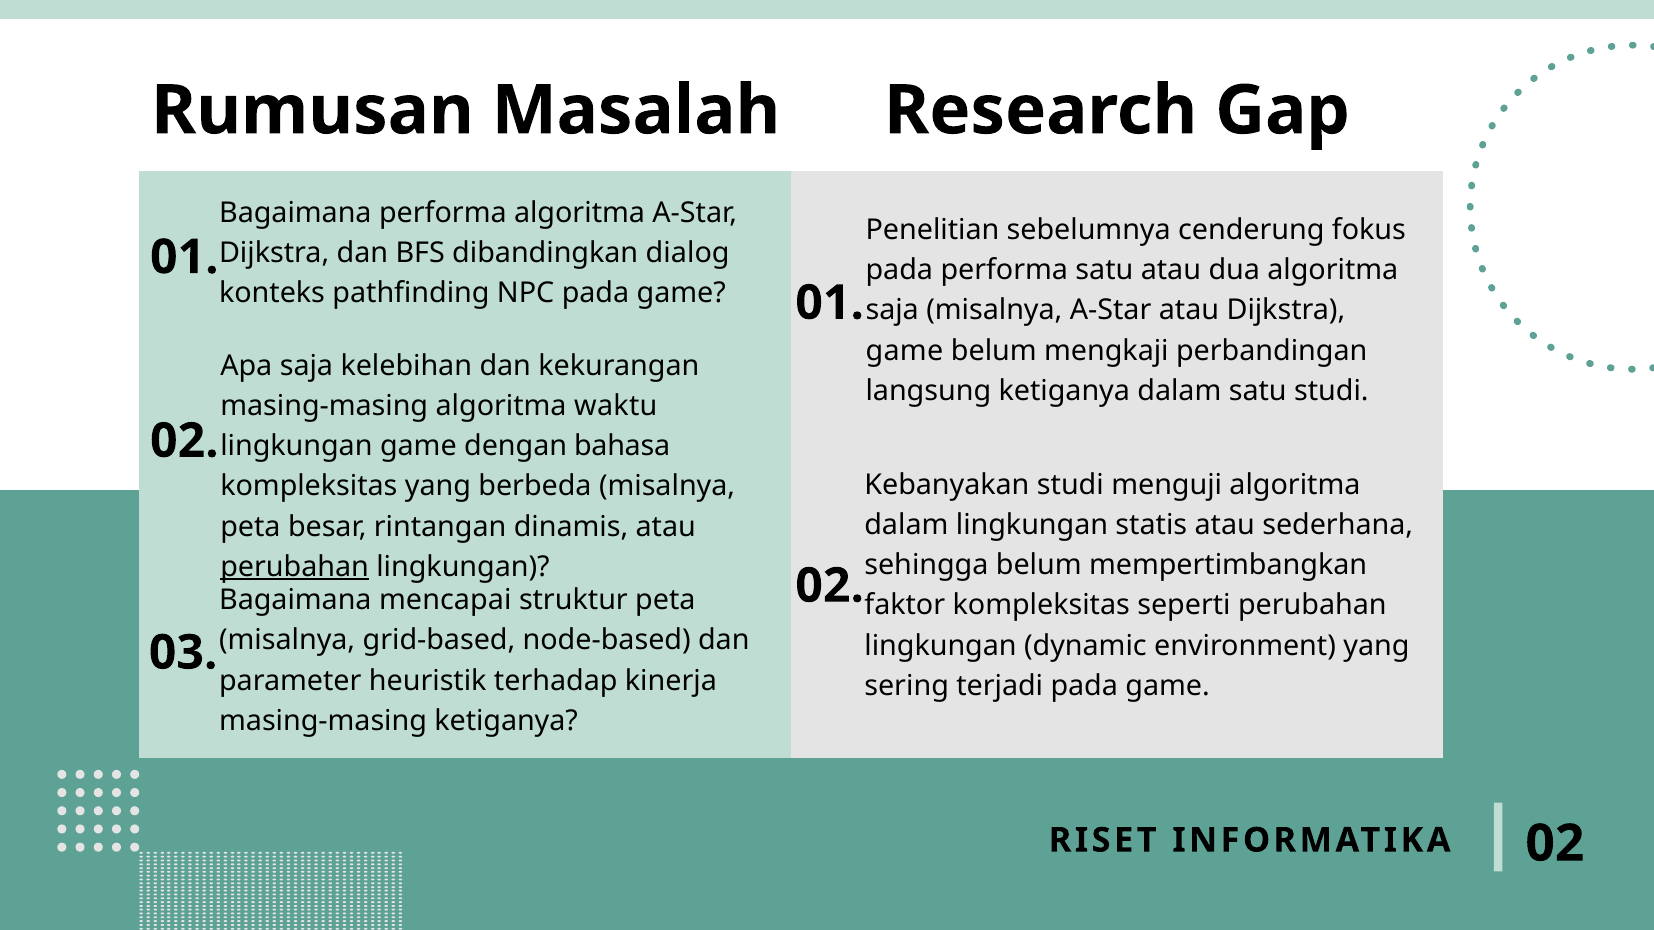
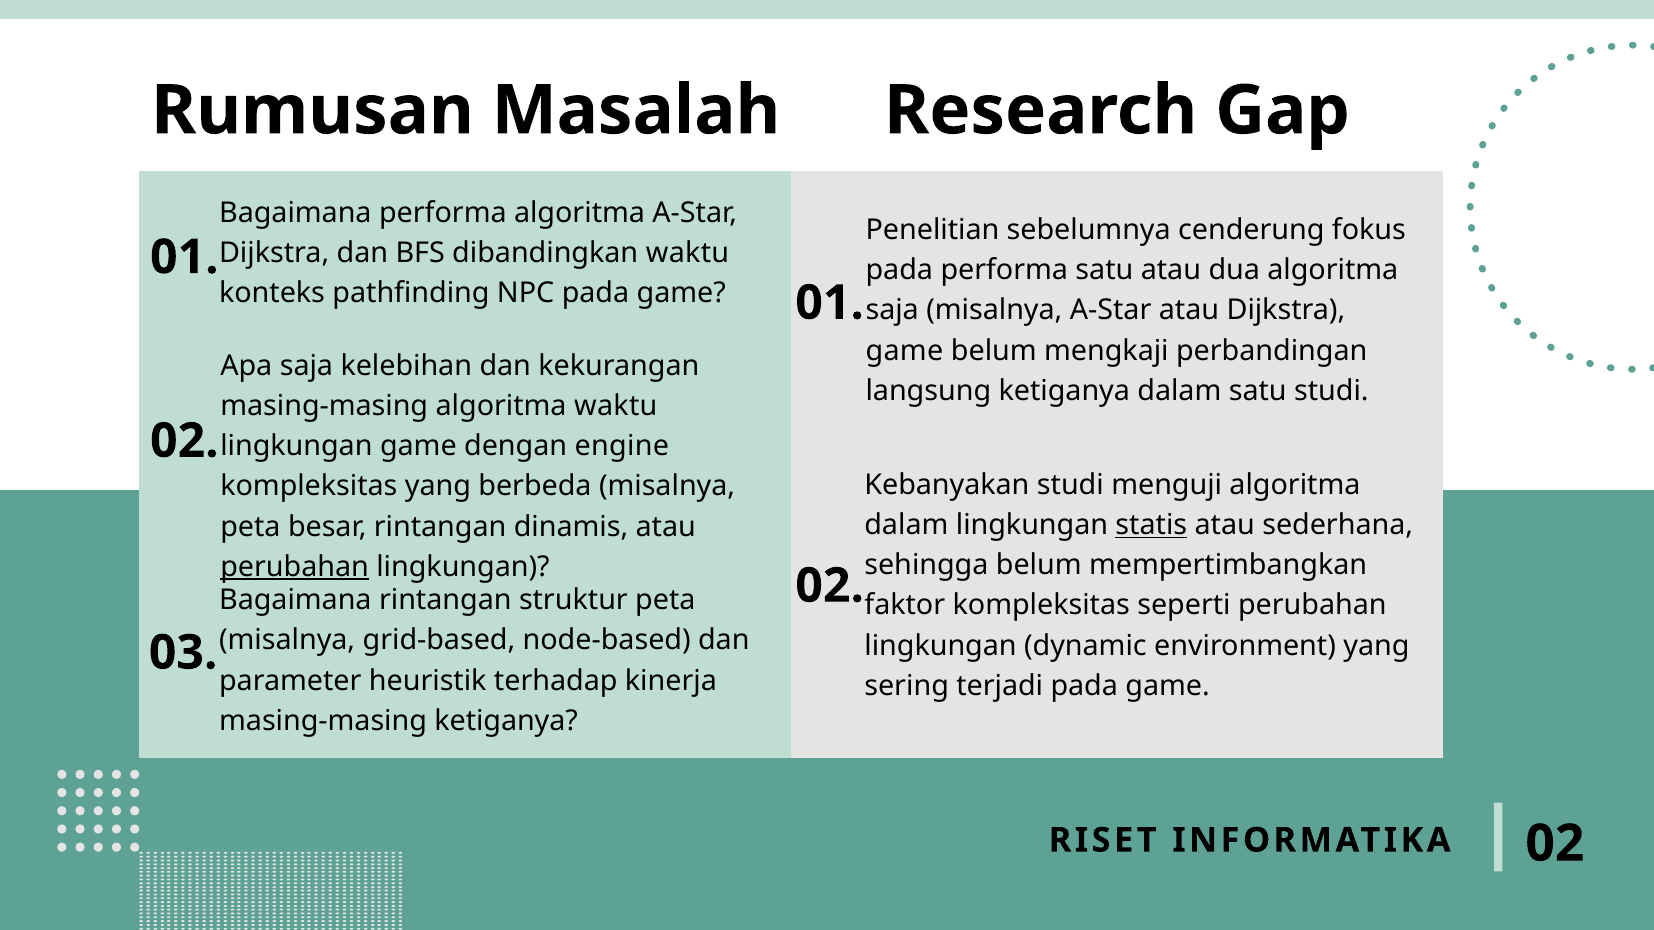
dibandingkan dialog: dialog -> waktu (688, 253)
bahasa: bahasa -> engine (622, 446)
statis underline: none -> present (1151, 525)
Bagaimana mencapai: mencapai -> rintangan (445, 600)
